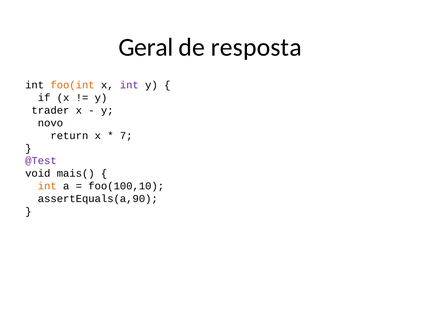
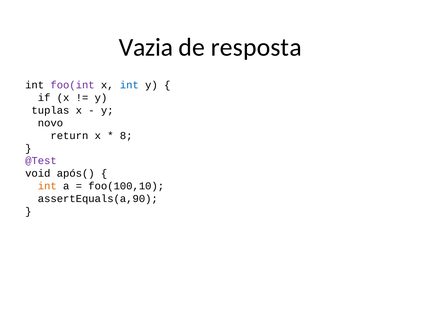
Geral: Geral -> Vazia (146, 47)
foo(int colour: orange -> purple (73, 85)
int colour: purple -> blue (129, 85)
trader: trader -> tuplas (50, 110)
7: 7 -> 8 (126, 135)
mais(: mais( -> após( (76, 173)
